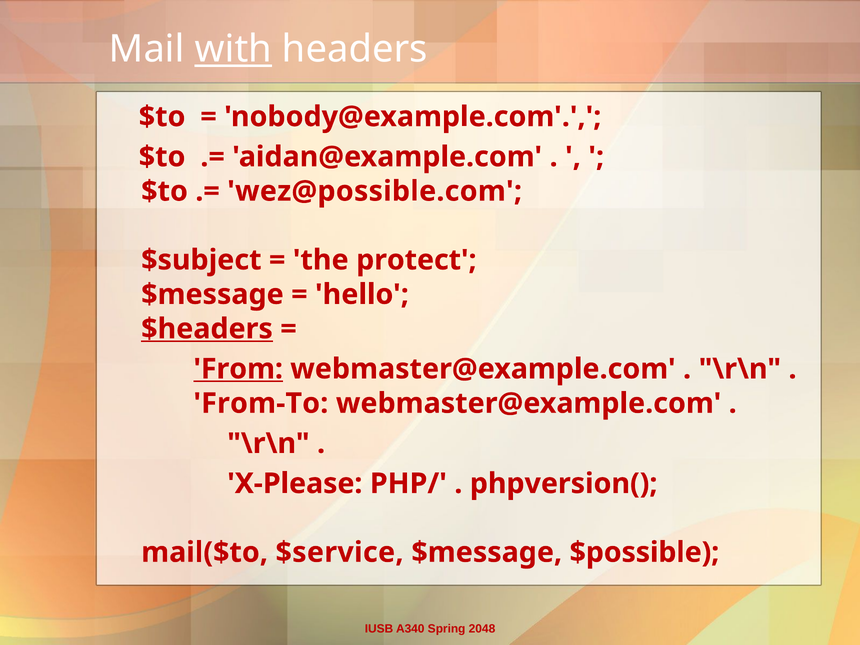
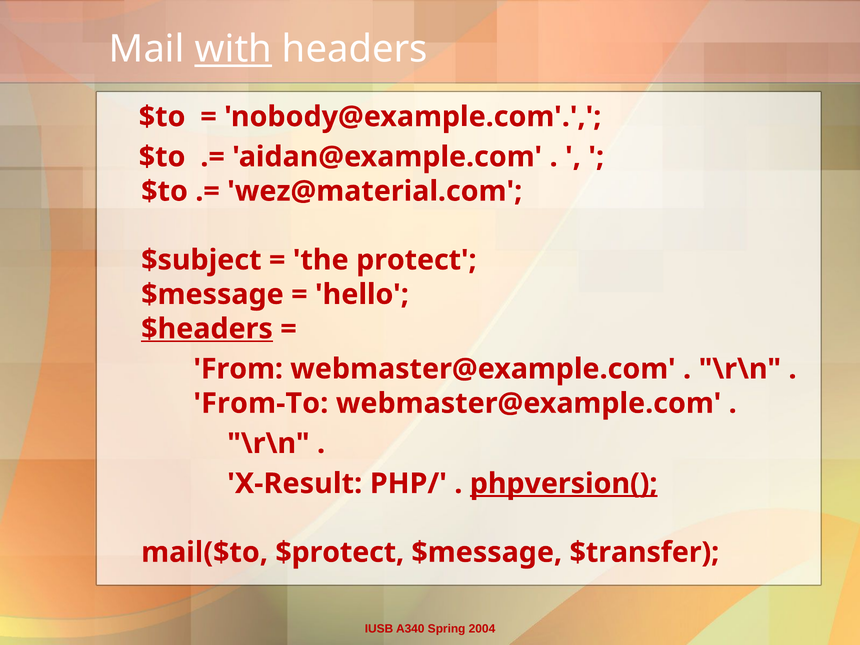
wez@possible.com: wez@possible.com -> wez@material.com (375, 191)
From underline: present -> none (238, 369)
X-Please: X-Please -> X-Result (295, 484)
phpversion( underline: none -> present (564, 484)
$service: $service -> $protect (340, 552)
$possible: $possible -> $transfer (644, 552)
2048: 2048 -> 2004 (482, 629)
